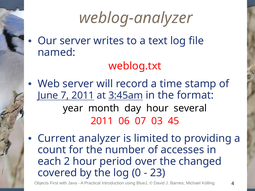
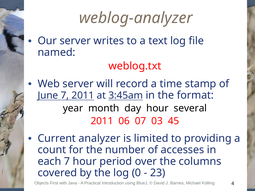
each 2: 2 -> 7 (67, 162)
changed: changed -> columns (200, 162)
